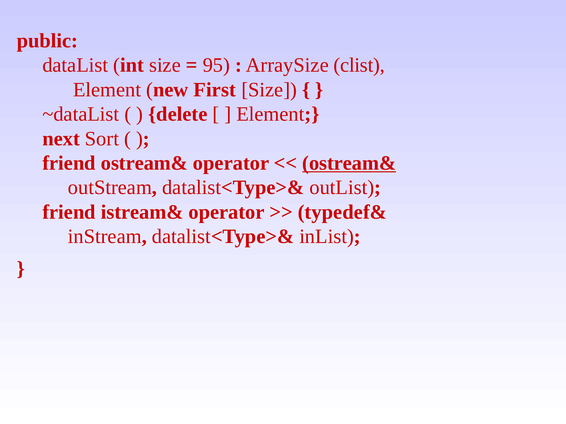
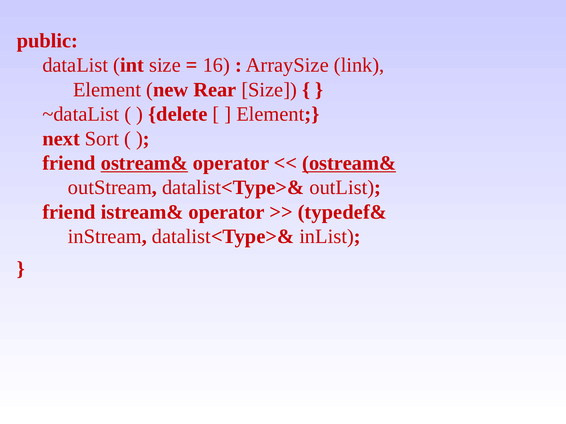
95: 95 -> 16 (216, 65)
clist: clist -> link (359, 65)
First: First -> Rear (215, 90)
ostream& underline: none -> present (144, 163)
